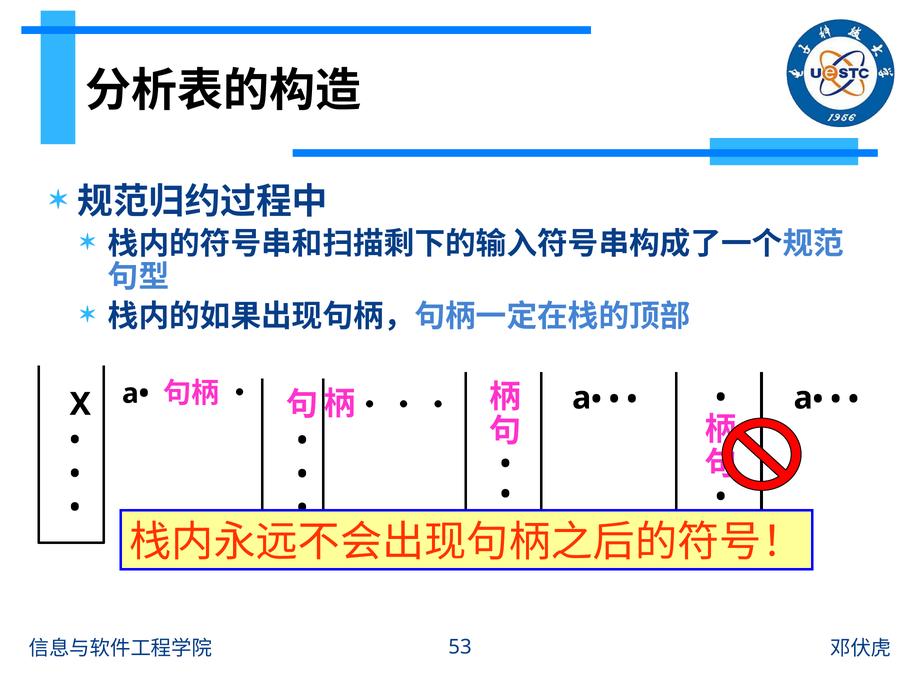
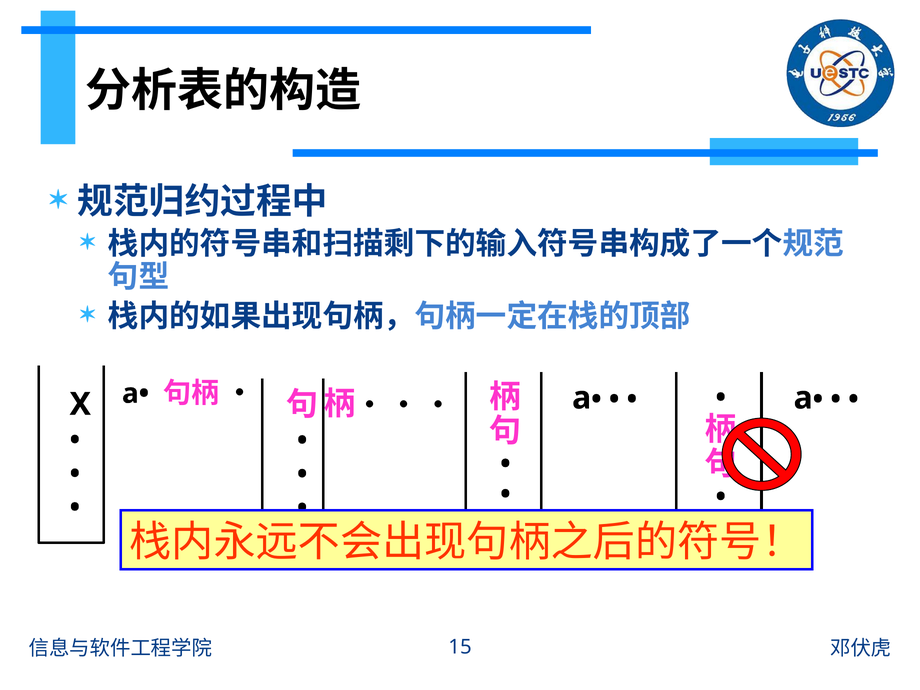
53: 53 -> 15 (460, 647)
